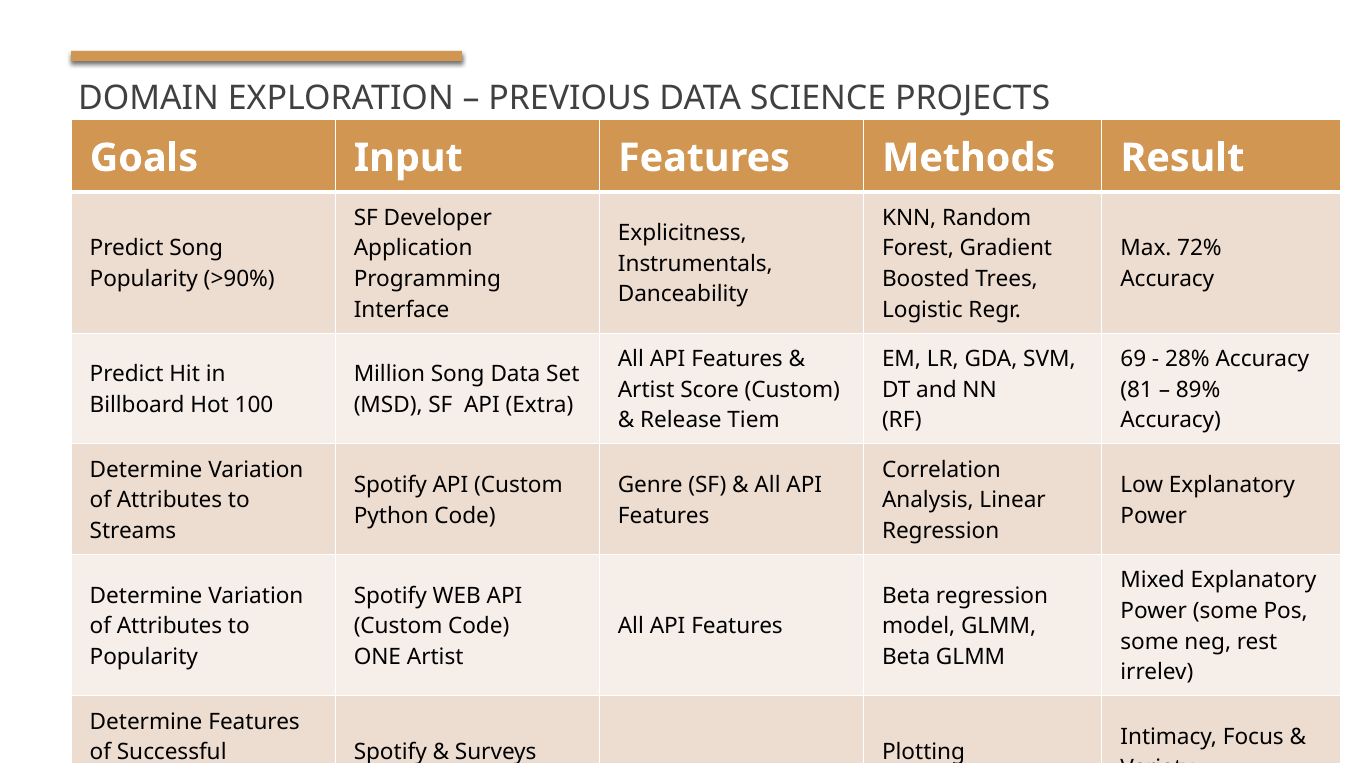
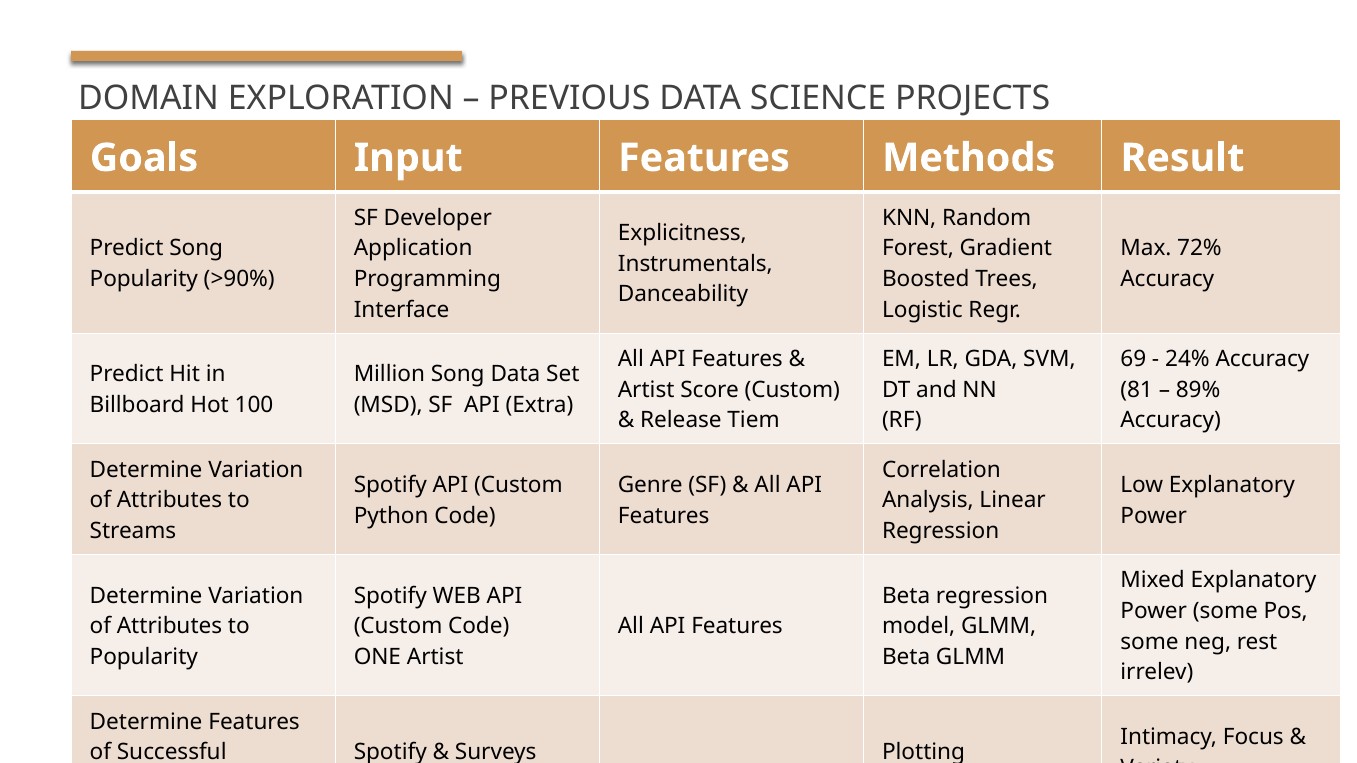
28%: 28% -> 24% (1187, 359)
